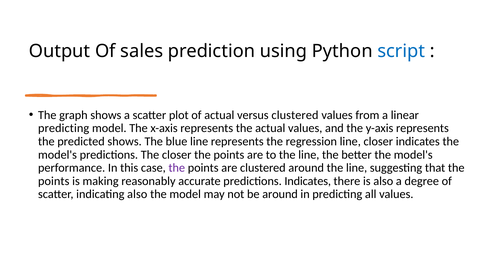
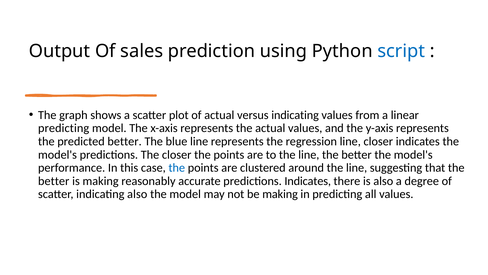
versus clustered: clustered -> indicating (295, 115)
predicted shows: shows -> better (125, 141)
the colour: purple -> blue (177, 168)
points: points -> better (54, 181)
be around: around -> making (280, 194)
